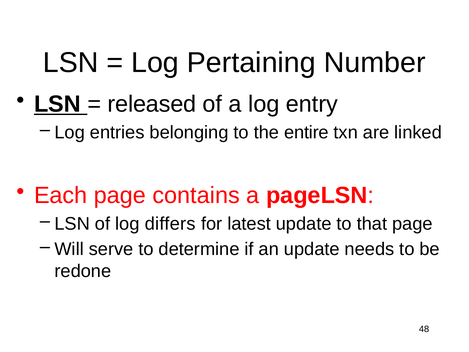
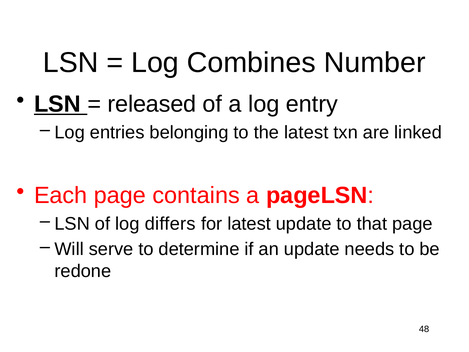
Pertaining: Pertaining -> Combines (251, 63)
the entire: entire -> latest (306, 132)
